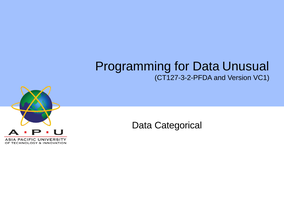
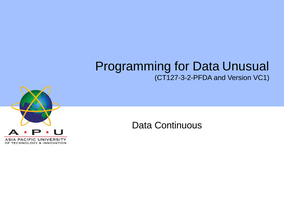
Categorical: Categorical -> Continuous (178, 125)
